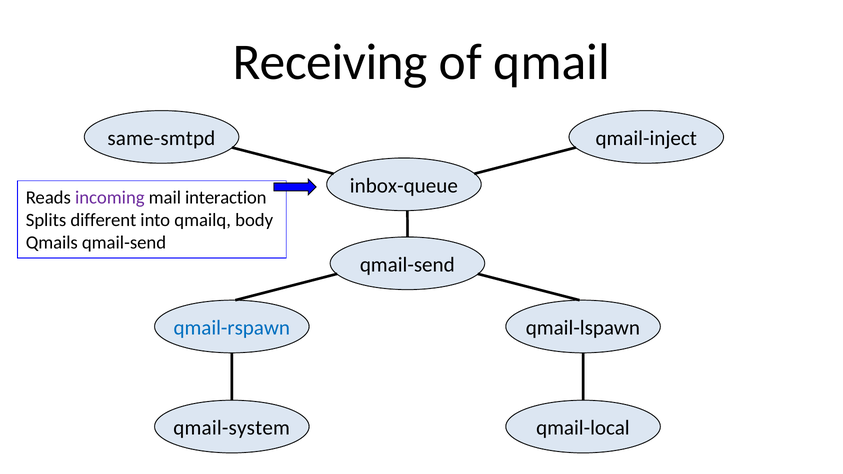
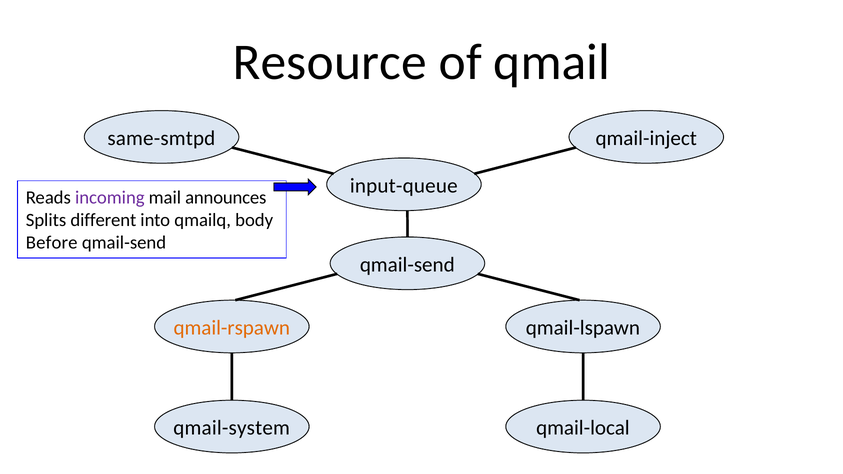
Receiving: Receiving -> Resource (330, 62)
inbox-queue: inbox-queue -> input-queue (404, 186)
interaction: interaction -> announces (226, 198)
Qmails: Qmails -> Before (52, 242)
qmail-rspawn colour: blue -> orange (232, 328)
